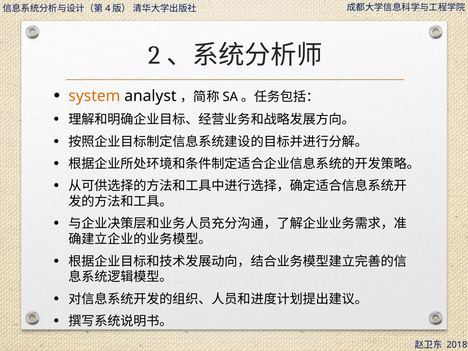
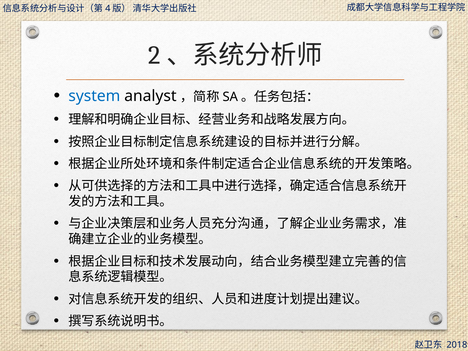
system colour: orange -> blue (94, 96)
